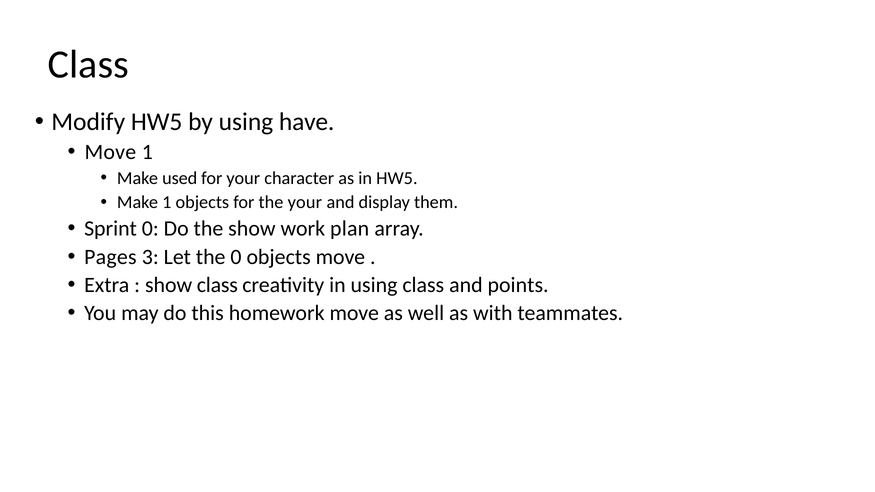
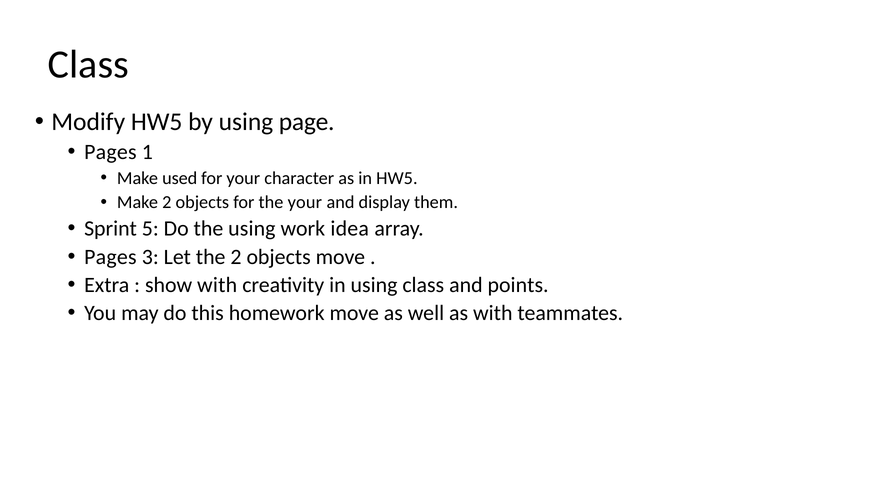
have: have -> page (307, 122)
Move: Move -> Pages (110, 152)
Make 1: 1 -> 2 (167, 203)
Sprint 0: 0 -> 5 (150, 229)
the show: show -> using (252, 229)
plan: plan -> idea (350, 229)
the 0: 0 -> 2 (236, 257)
show class: class -> with (217, 285)
